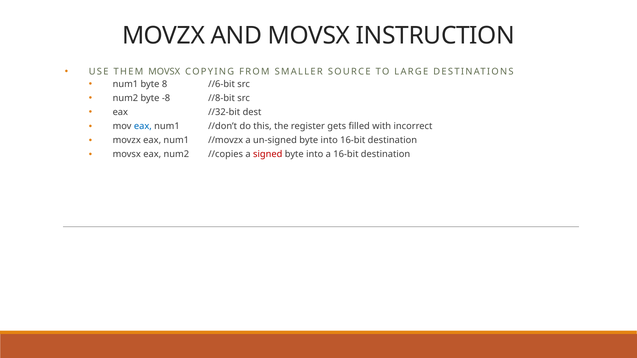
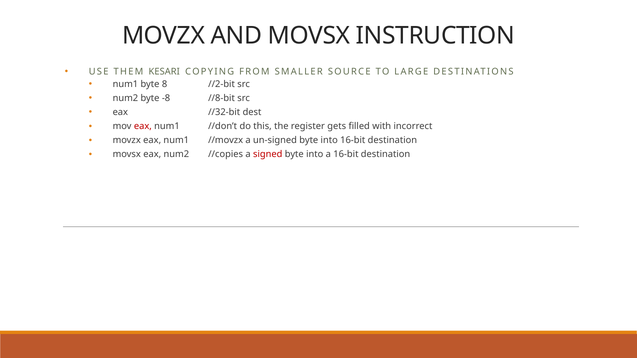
THEM MOVSX: MOVSX -> KESARI (164, 72)
//6-bit: //6-bit -> //2-bit (222, 84)
eax colour: blue -> red (143, 126)
